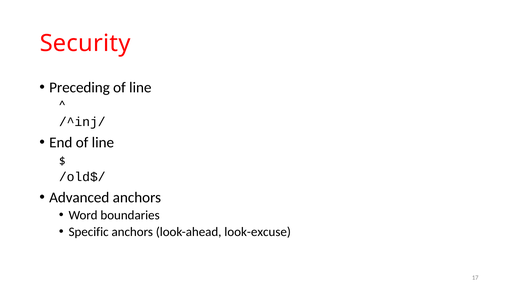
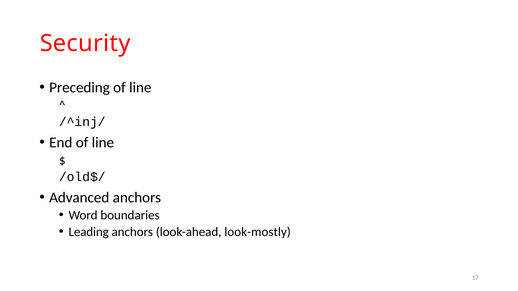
Specific: Specific -> Leading (89, 232)
look-excuse: look-excuse -> look-mostly (258, 232)
